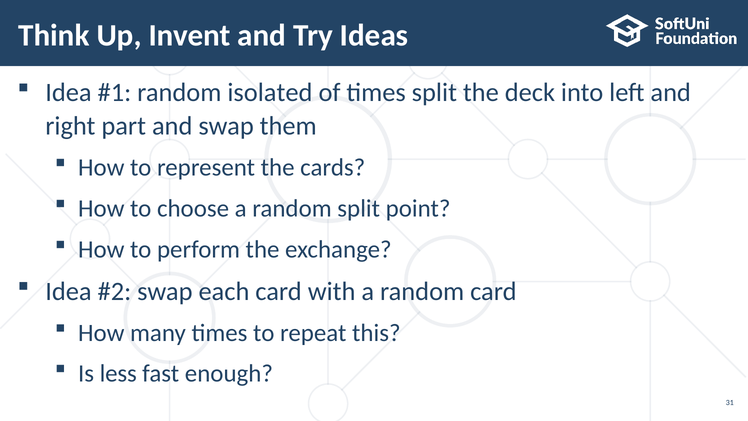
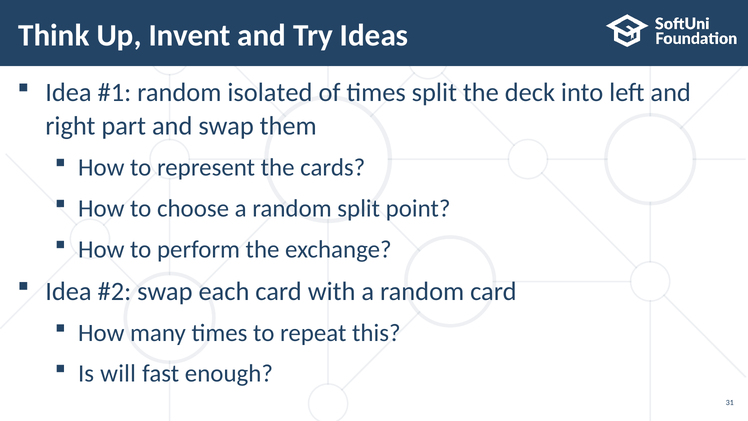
less: less -> will (118, 373)
